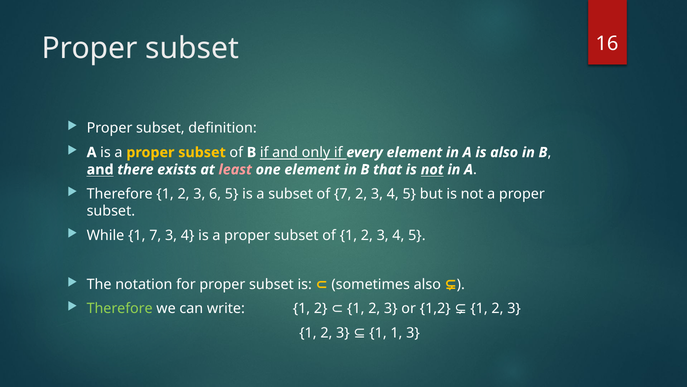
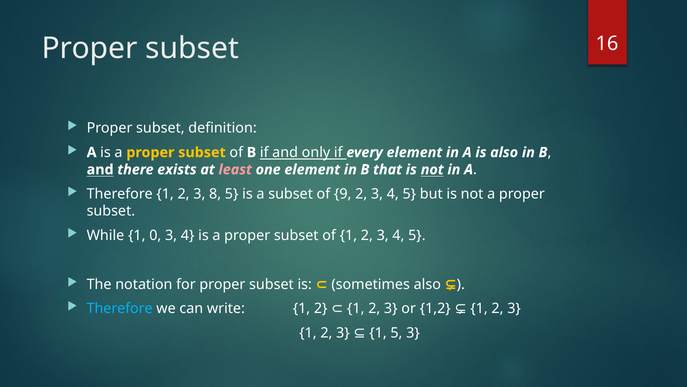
6: 6 -> 8 (215, 194)
of 7: 7 -> 9 (343, 194)
1 7: 7 -> 0 (155, 235)
Therefore colour: light green -> light blue (120, 308)
1 1: 1 -> 5 (396, 333)
